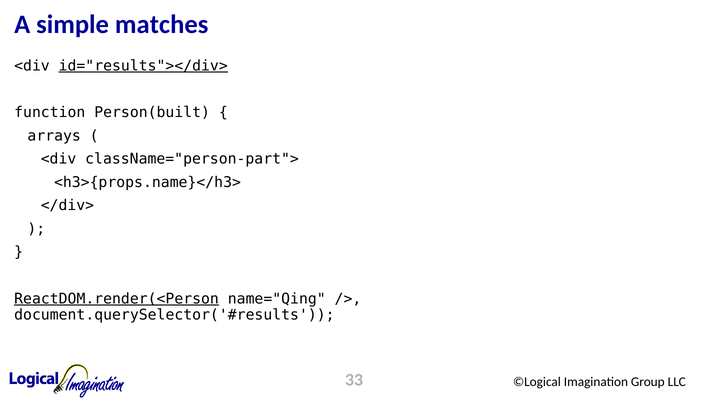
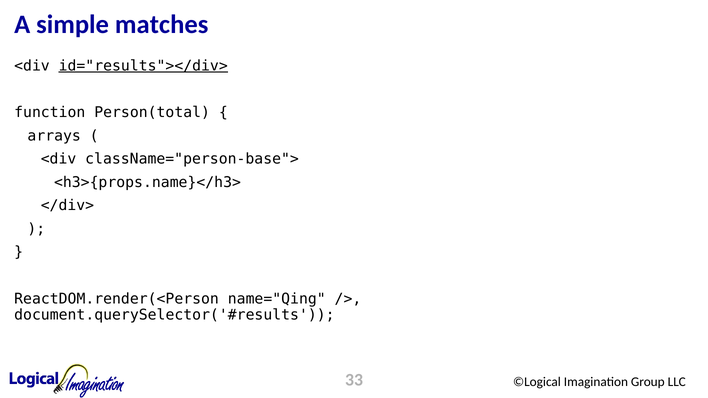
Person(built: Person(built -> Person(total (152, 112)
className="person-part">: className="person-part"> -> className="person-base"> (192, 159)
ReactDOM.render(<Person underline: present -> none (117, 299)
